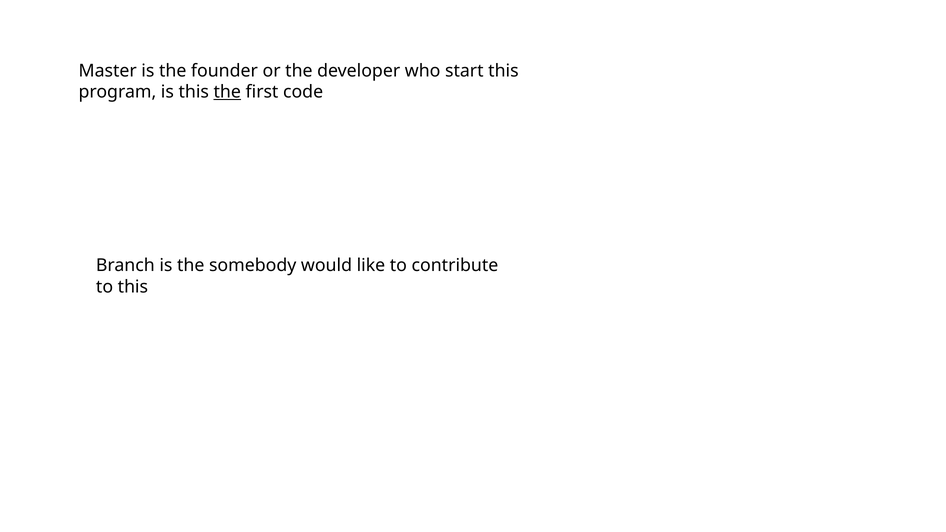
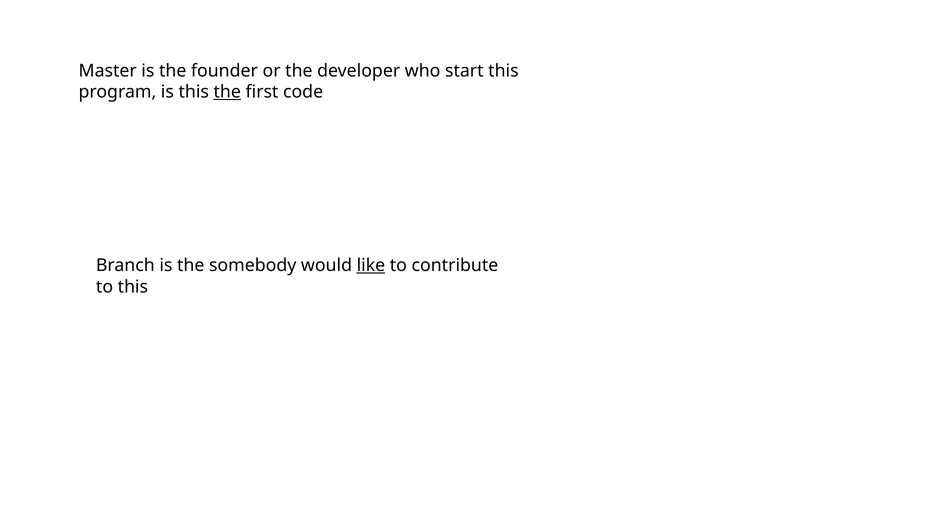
like underline: none -> present (371, 266)
